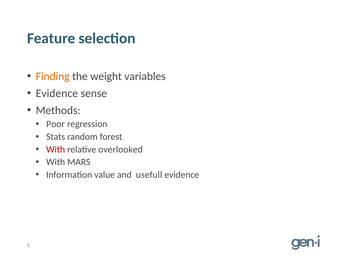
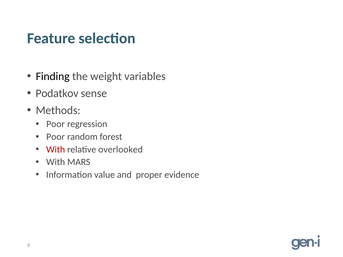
Finding colour: orange -> black (53, 76)
Evidence: Evidence -> Podatkov (57, 93)
Stats: Stats -> Poor (56, 137)
usefull: usefull -> proper (149, 175)
